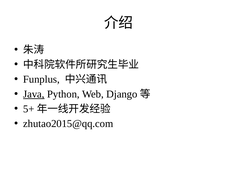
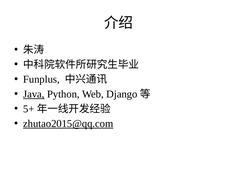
zhutao2015@qq.com underline: none -> present (68, 123)
